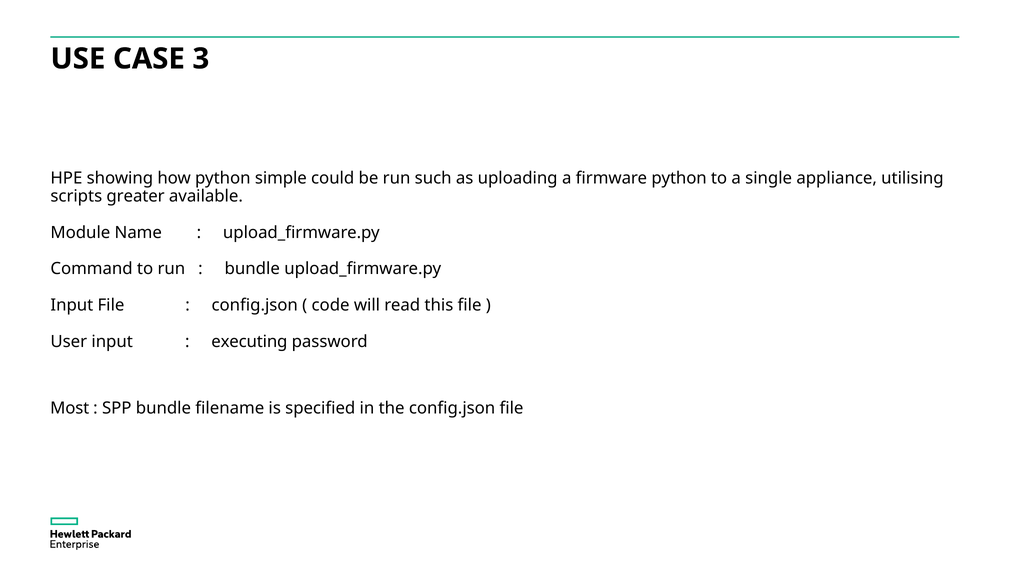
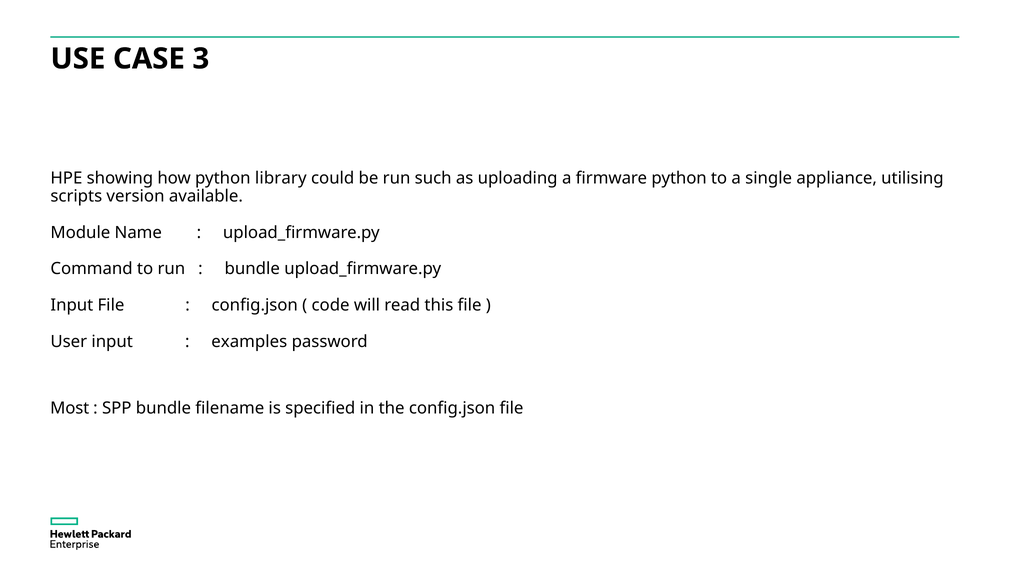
simple: simple -> library (281, 178)
greater: greater -> version (136, 196)
executing: executing -> examples (249, 342)
